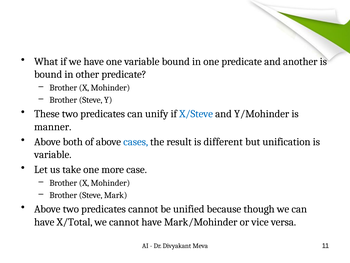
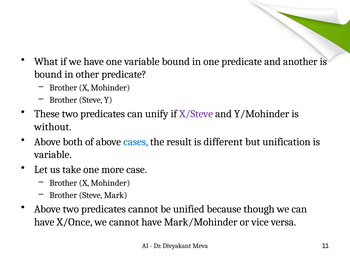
X/Steve colour: blue -> purple (196, 114)
manner: manner -> without (53, 127)
X/Total: X/Total -> X/Once (75, 222)
